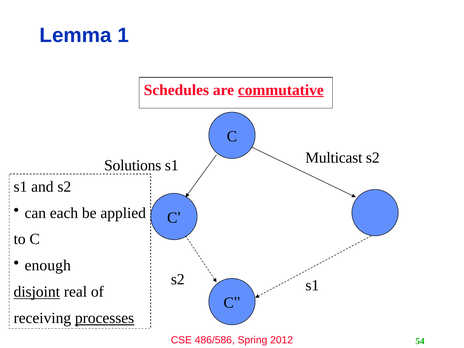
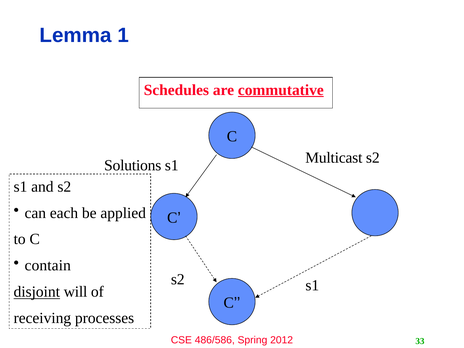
enough: enough -> contain (48, 266)
real: real -> will (76, 292)
processes underline: present -> none (105, 318)
54: 54 -> 33 (420, 341)
